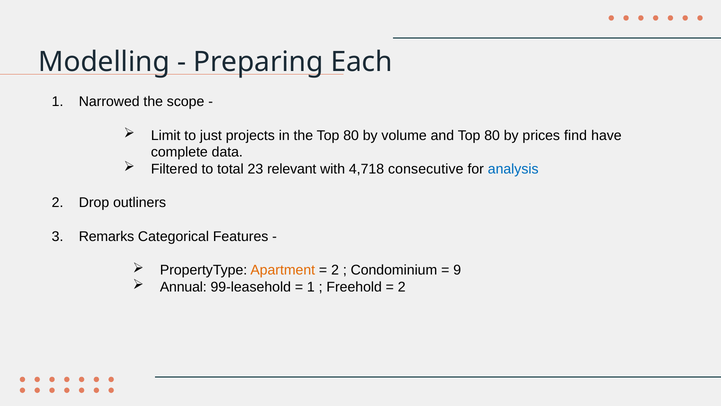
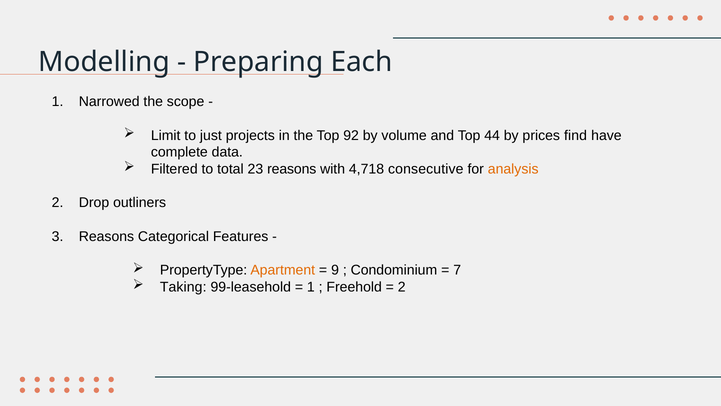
the Top 80: 80 -> 92 (351, 135)
and Top 80: 80 -> 44 (492, 135)
23 relevant: relevant -> reasons (292, 169)
analysis colour: blue -> orange (513, 169)
Remarks: Remarks -> Reasons (106, 236)
2: 2 -> 9 (335, 270)
9: 9 -> 7 (457, 270)
Annual: Annual -> Taking (183, 287)
